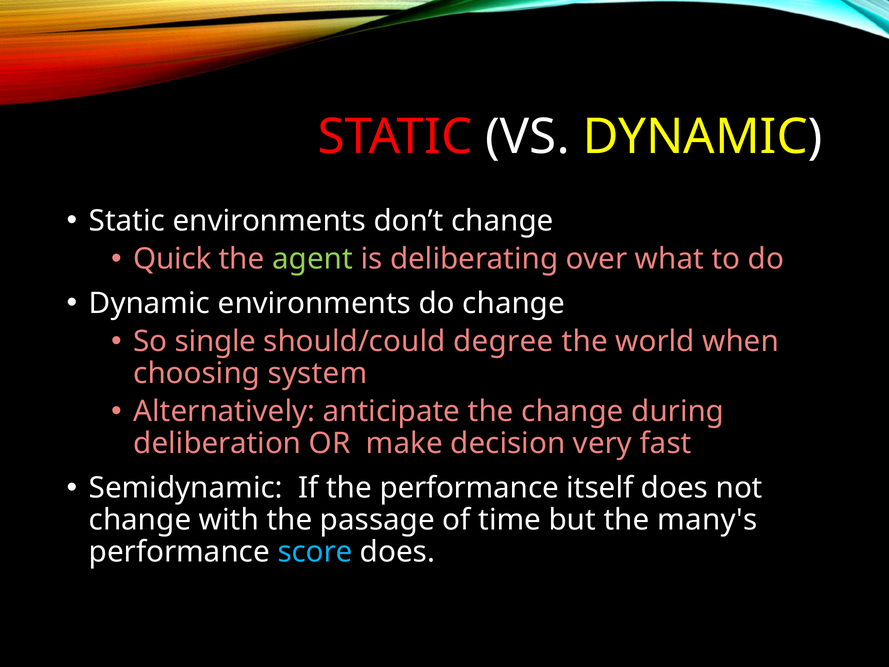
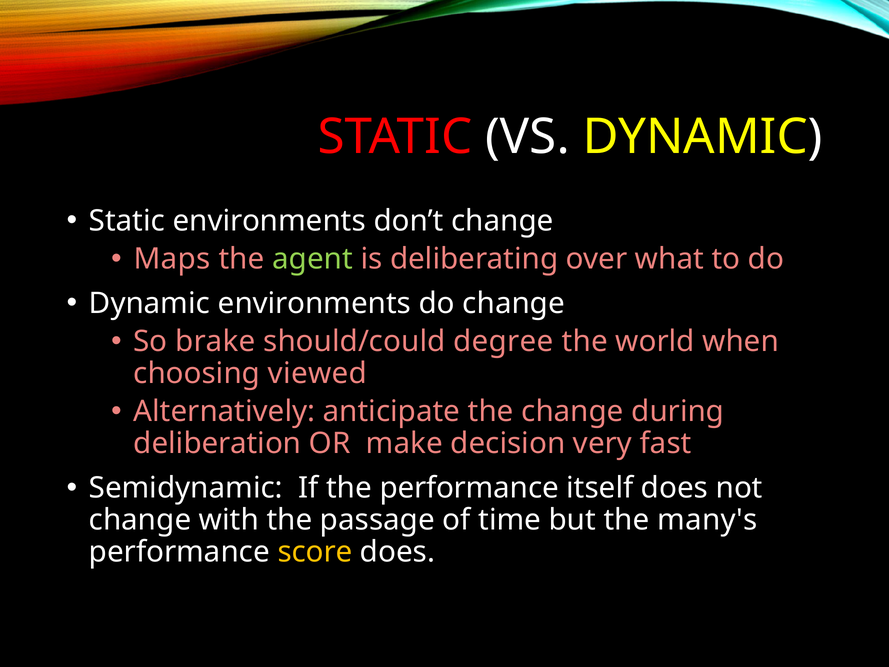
Quick: Quick -> Maps (172, 259)
single: single -> brake (215, 341)
system: system -> viewed (317, 373)
score colour: light blue -> yellow (315, 552)
